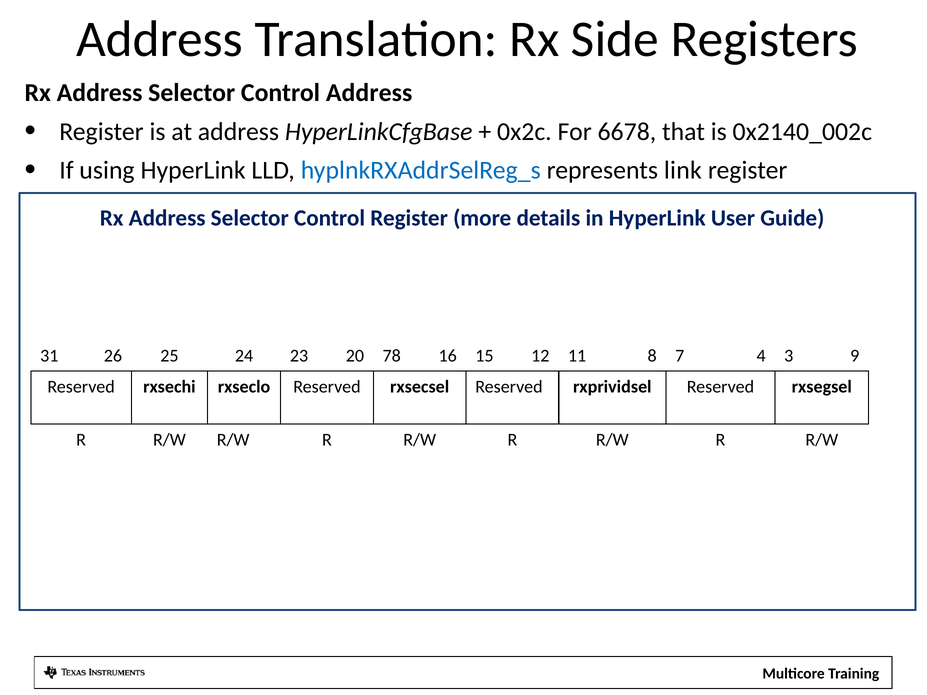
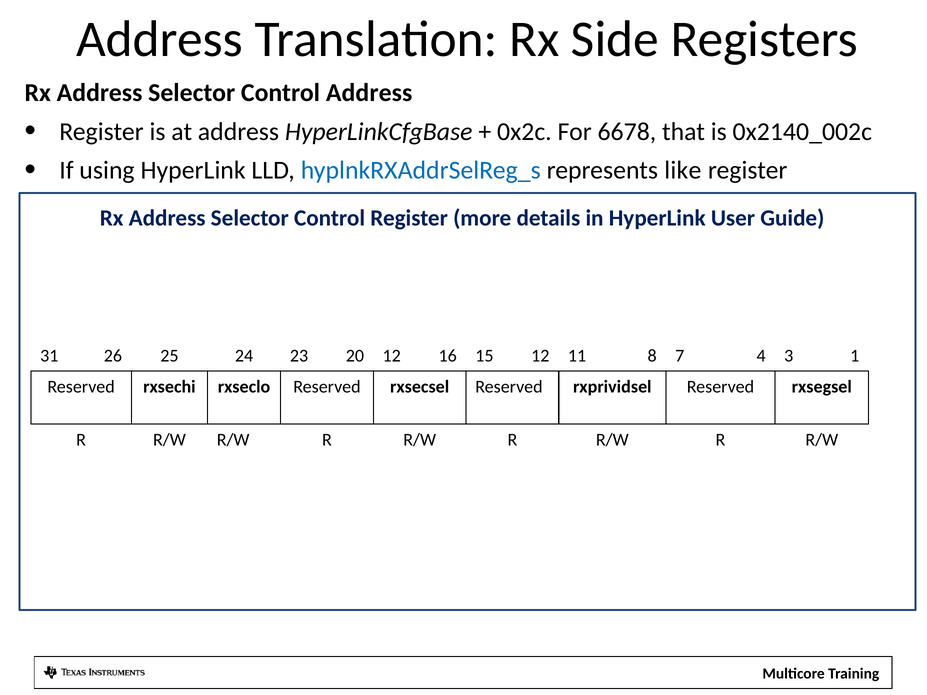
link: link -> like (683, 170)
20 78: 78 -> 12 (392, 356)
9: 9 -> 1 (855, 356)
